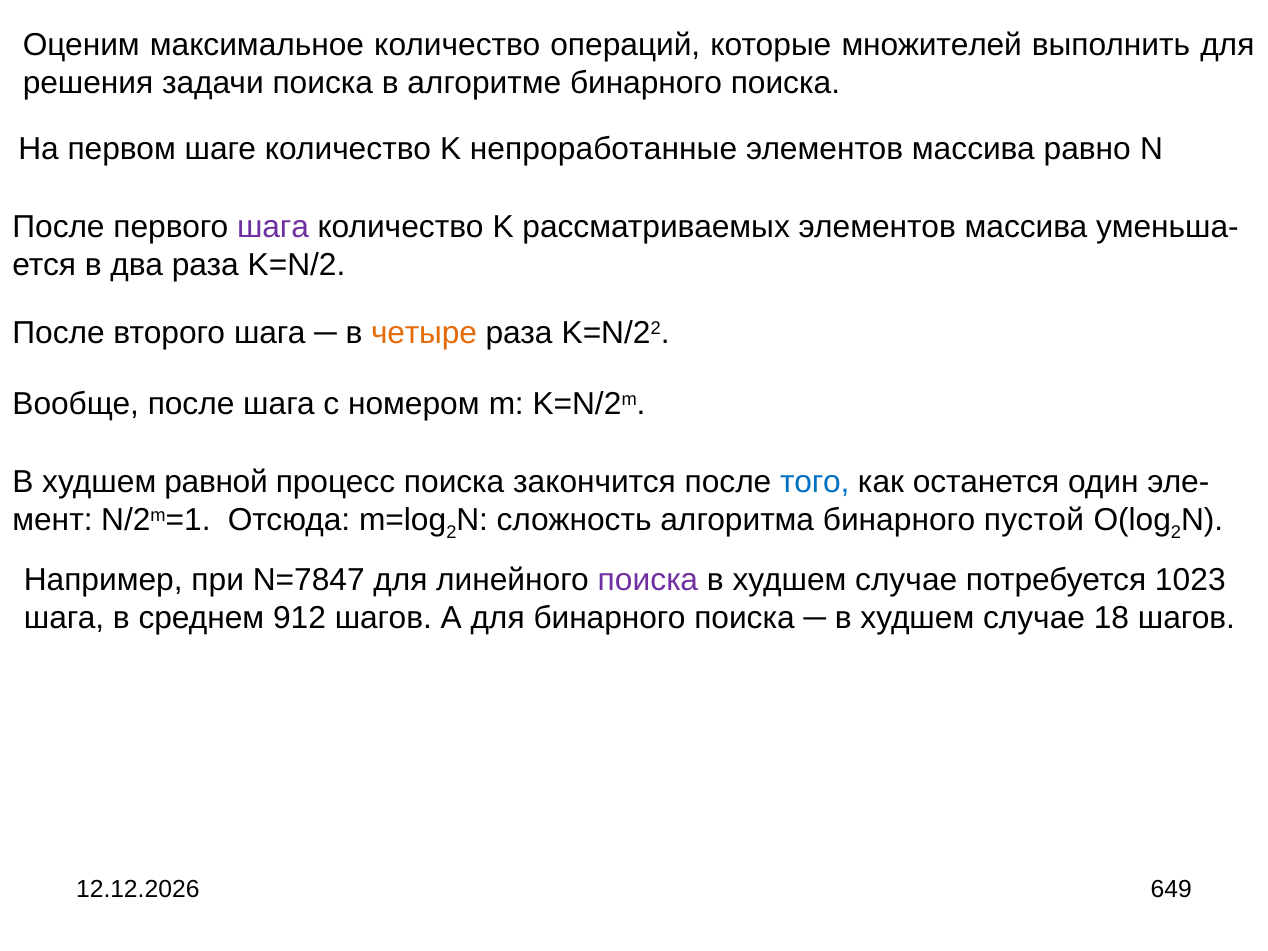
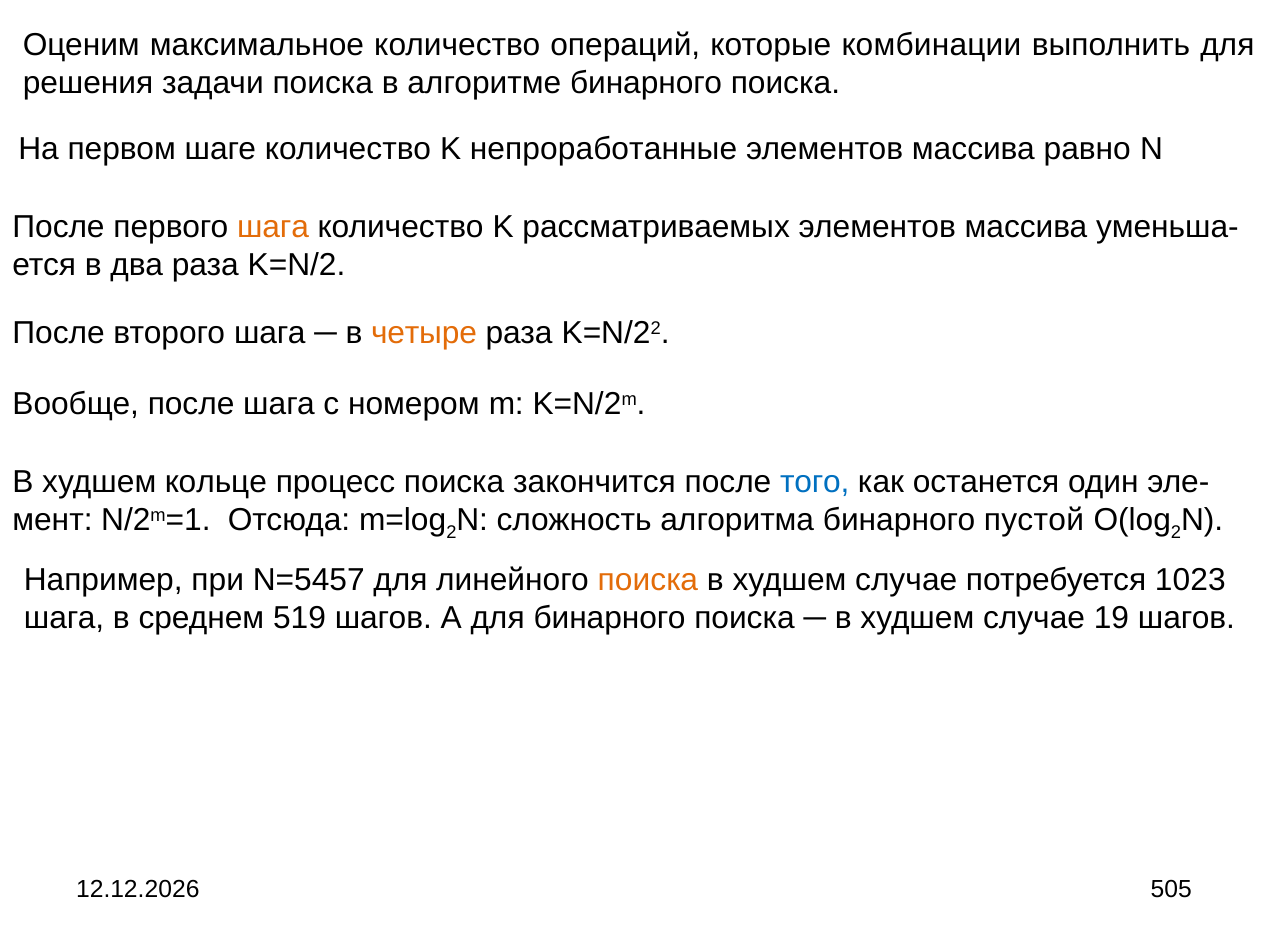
множителей: множителей -> комбинации (931, 45)
шага colour: purple -> orange (273, 227)
равной: равной -> кольце (216, 482)
N=7847: N=7847 -> N=5457 (309, 580)
поиска colour: purple -> orange (648, 580)
912: 912 -> 519 (299, 618)
18: 18 -> 19 (1111, 618)
649: 649 -> 505 (1171, 889)
